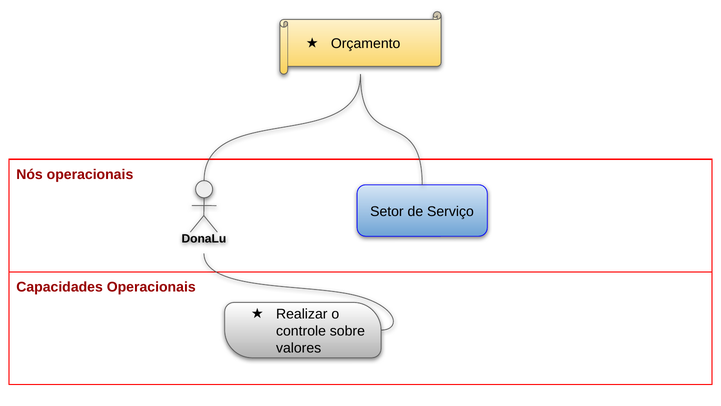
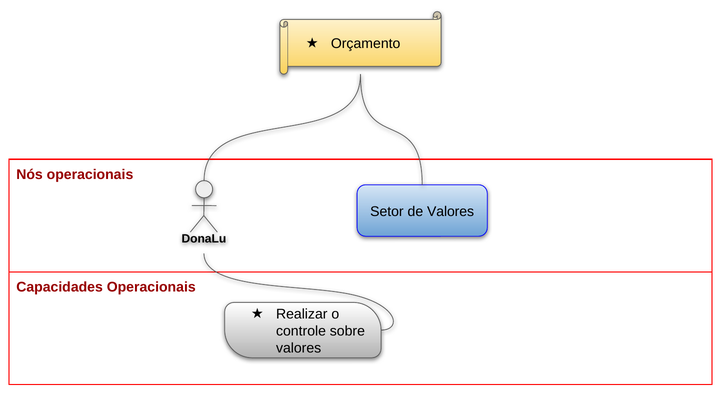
de Serviço: Serviço -> Valores (451, 211)
